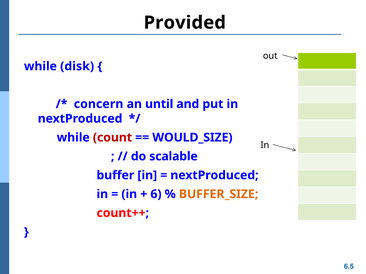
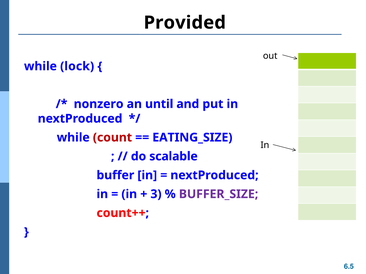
disk: disk -> lock (77, 66)
concern: concern -> nonzero (99, 104)
WOULD_SIZE: WOULD_SIZE -> EATING_SIZE (192, 138)
6: 6 -> 3 (156, 194)
BUFFER_SIZE colour: orange -> purple (219, 194)
